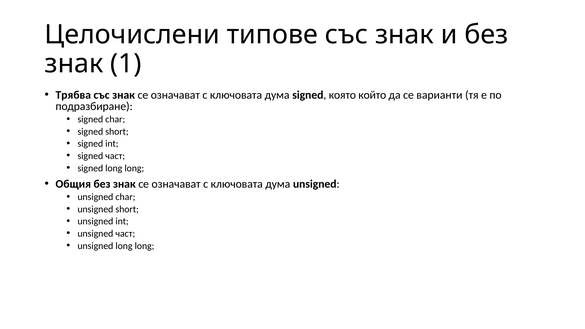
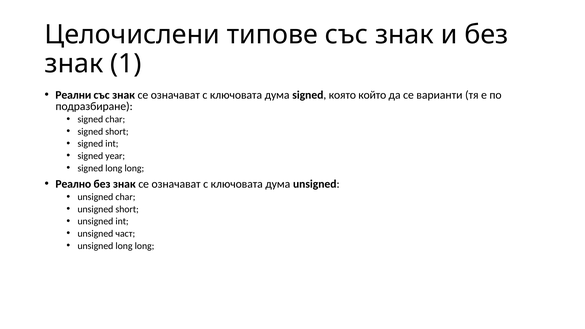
Трябва: Трябва -> Реални (73, 95)
signed част: част -> year (115, 156)
Общия: Общия -> Реално (73, 184)
